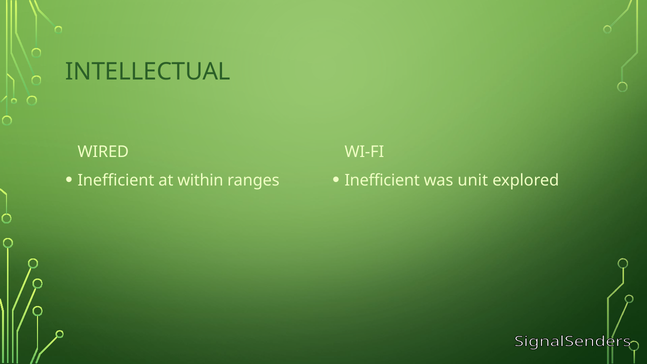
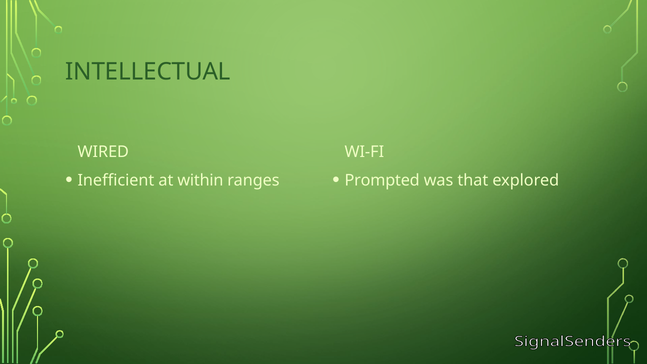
Inefficient: Inefficient -> Prompted (382, 180)
unit: unit -> that (473, 180)
